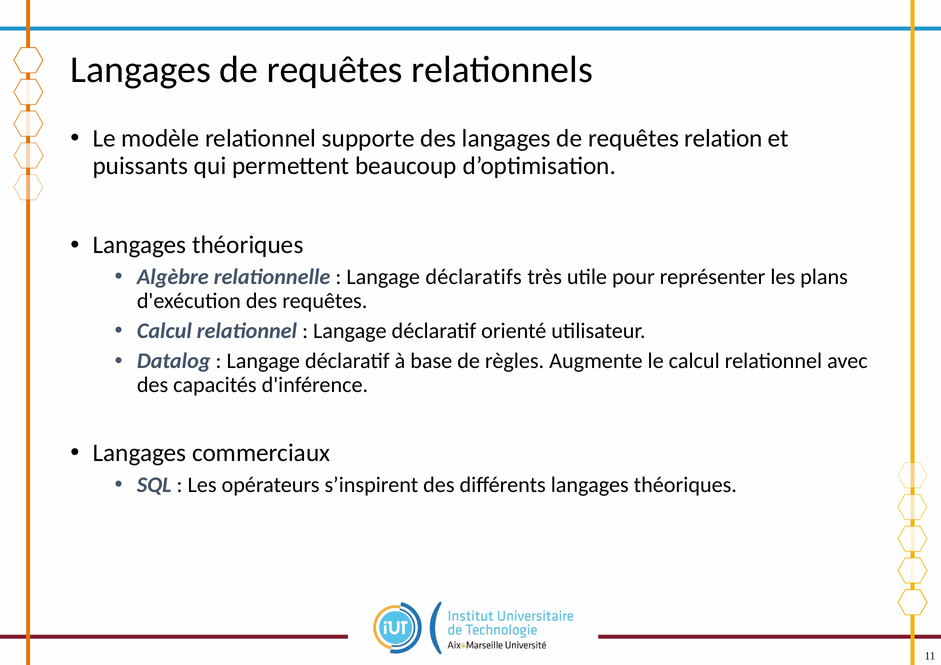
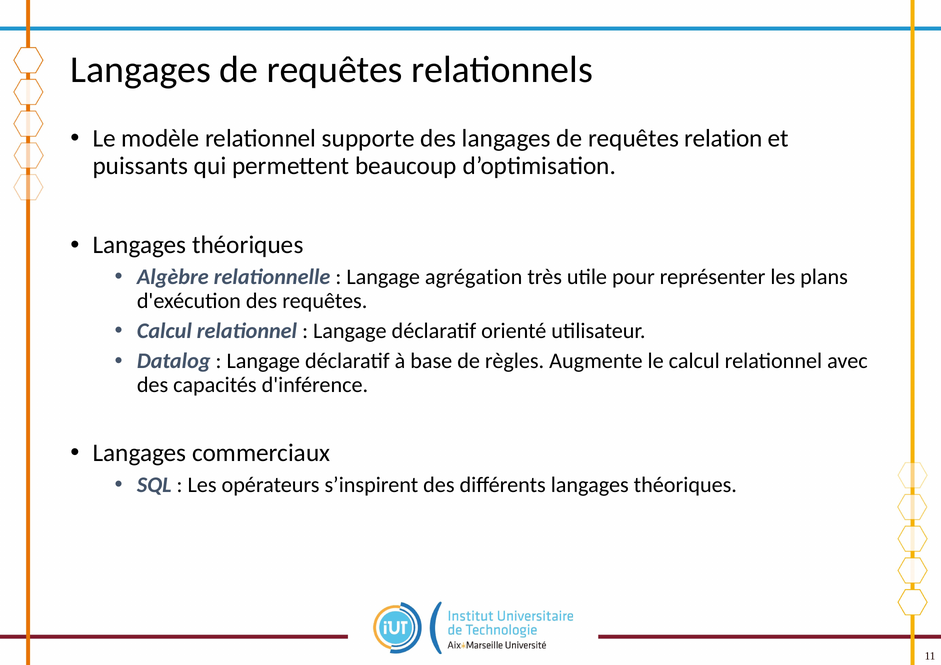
déclaratifs: déclaratifs -> agrégation (474, 277)
